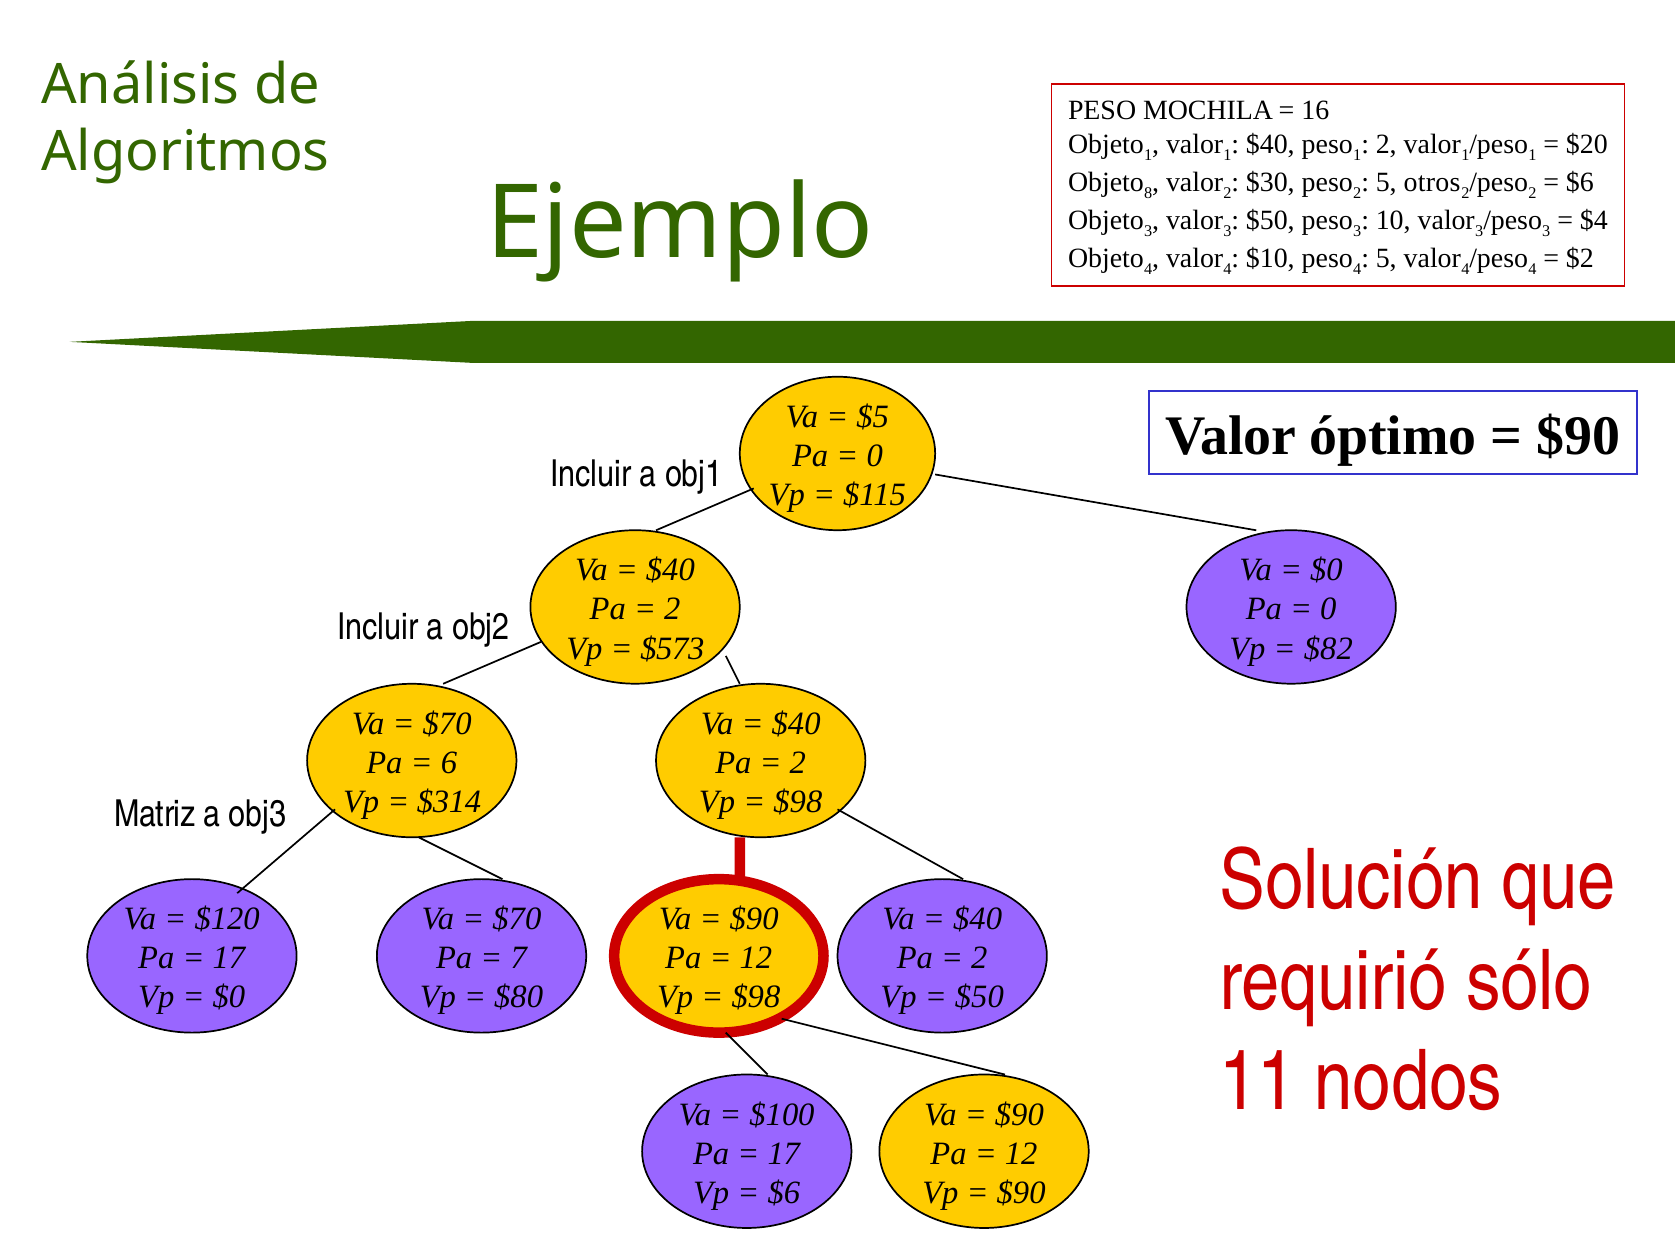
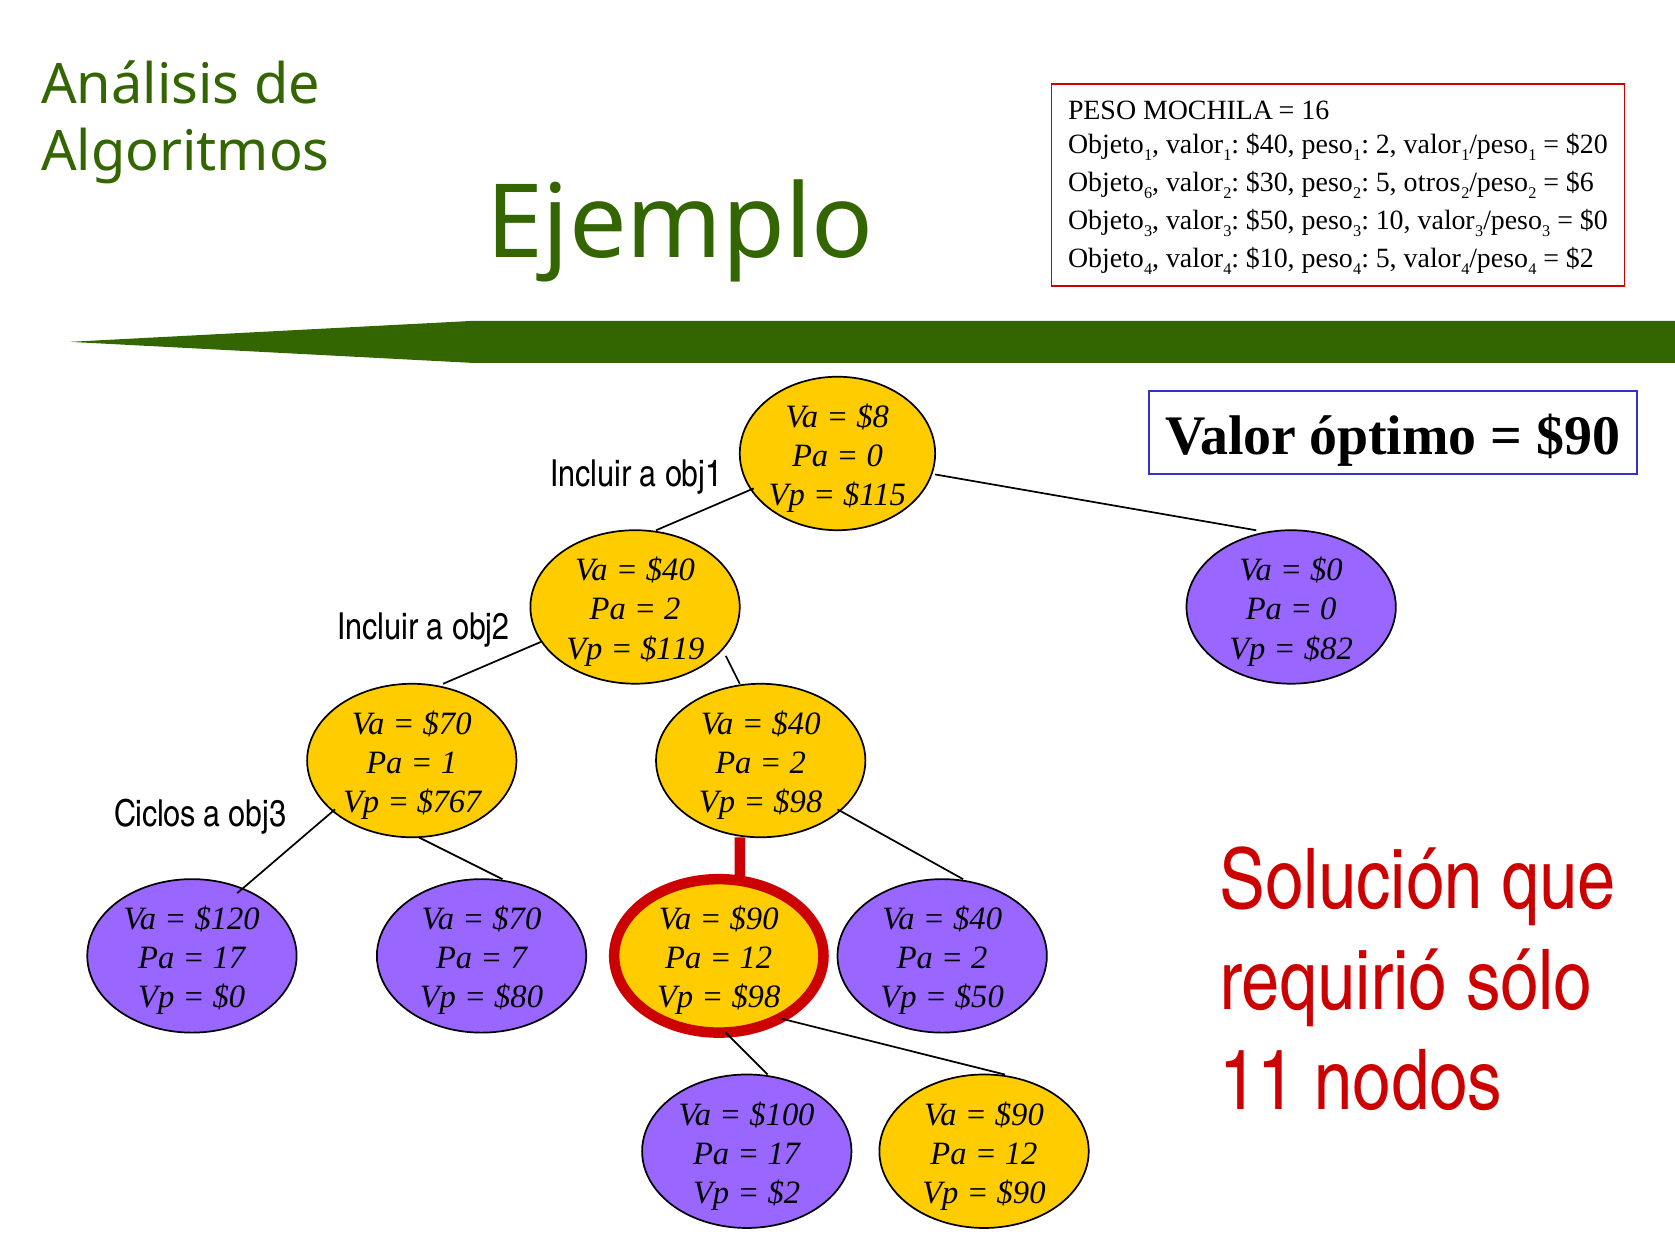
8: 8 -> 6 (1148, 193)
$4: $4 -> $0 (1594, 220)
$5: $5 -> $8 (873, 417)
$573: $573 -> $119 (672, 648)
6: 6 -> 1 (449, 763)
$314: $314 -> $767 (449, 802)
Matriz: Matriz -> Ciclos (155, 815)
$6: $6 -> $2 (784, 1193)
